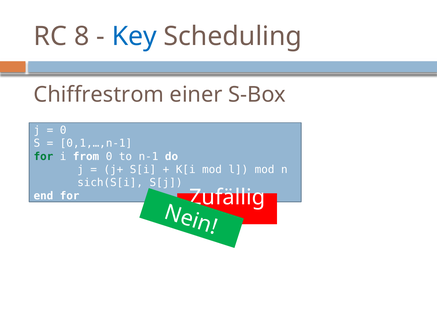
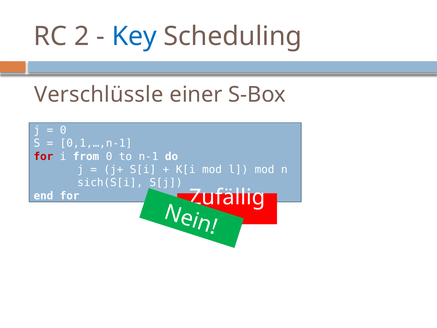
8: 8 -> 2 (82, 36)
Chiffrestrom: Chiffrestrom -> Verschlüssle (99, 95)
for colour: green -> red (43, 156)
